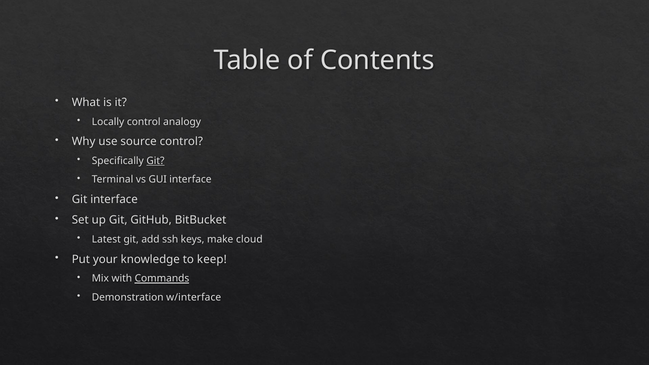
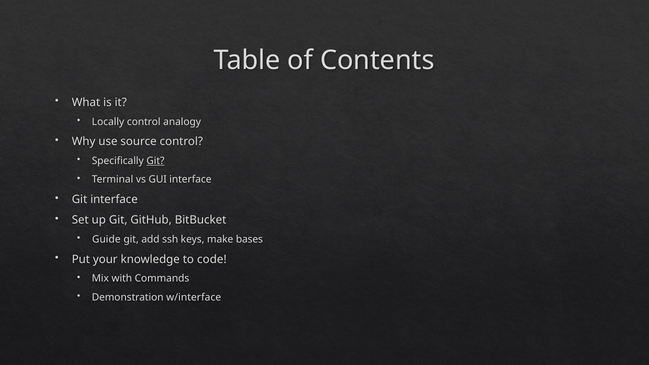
Latest: Latest -> Guide (106, 239)
cloud: cloud -> bases (249, 239)
keep: keep -> code (212, 259)
Commands underline: present -> none (162, 279)
